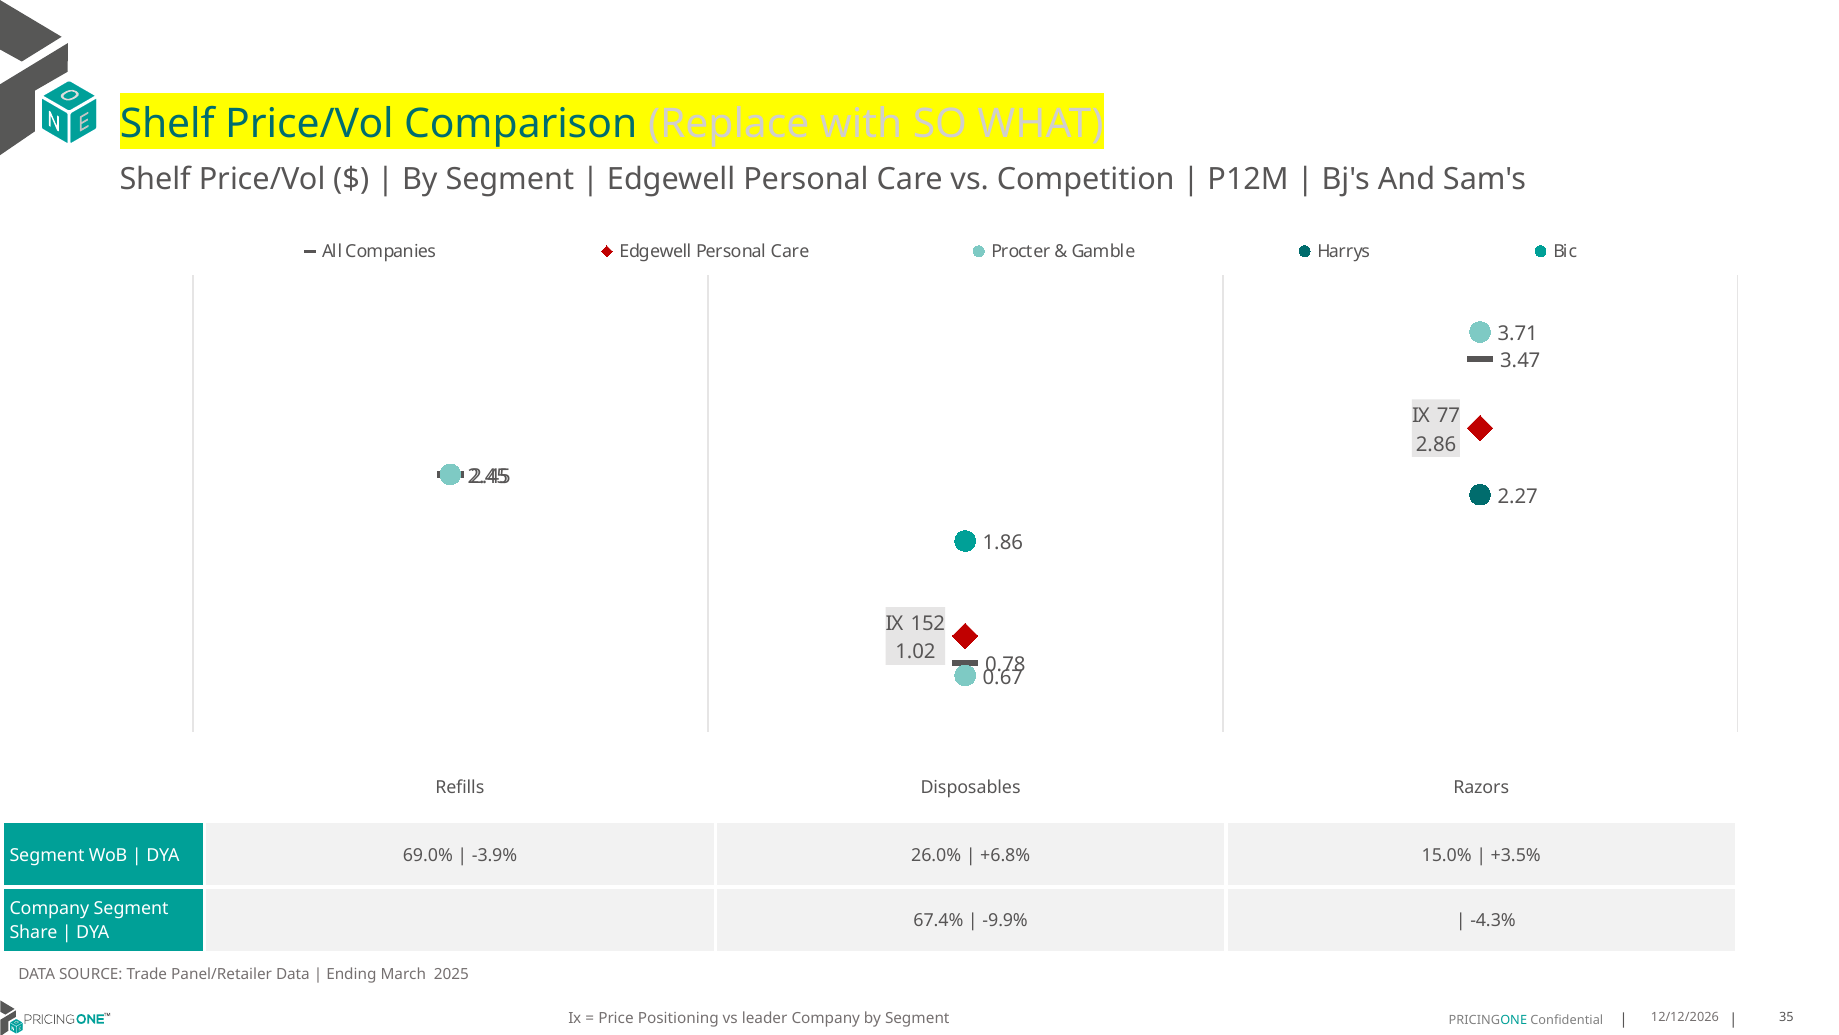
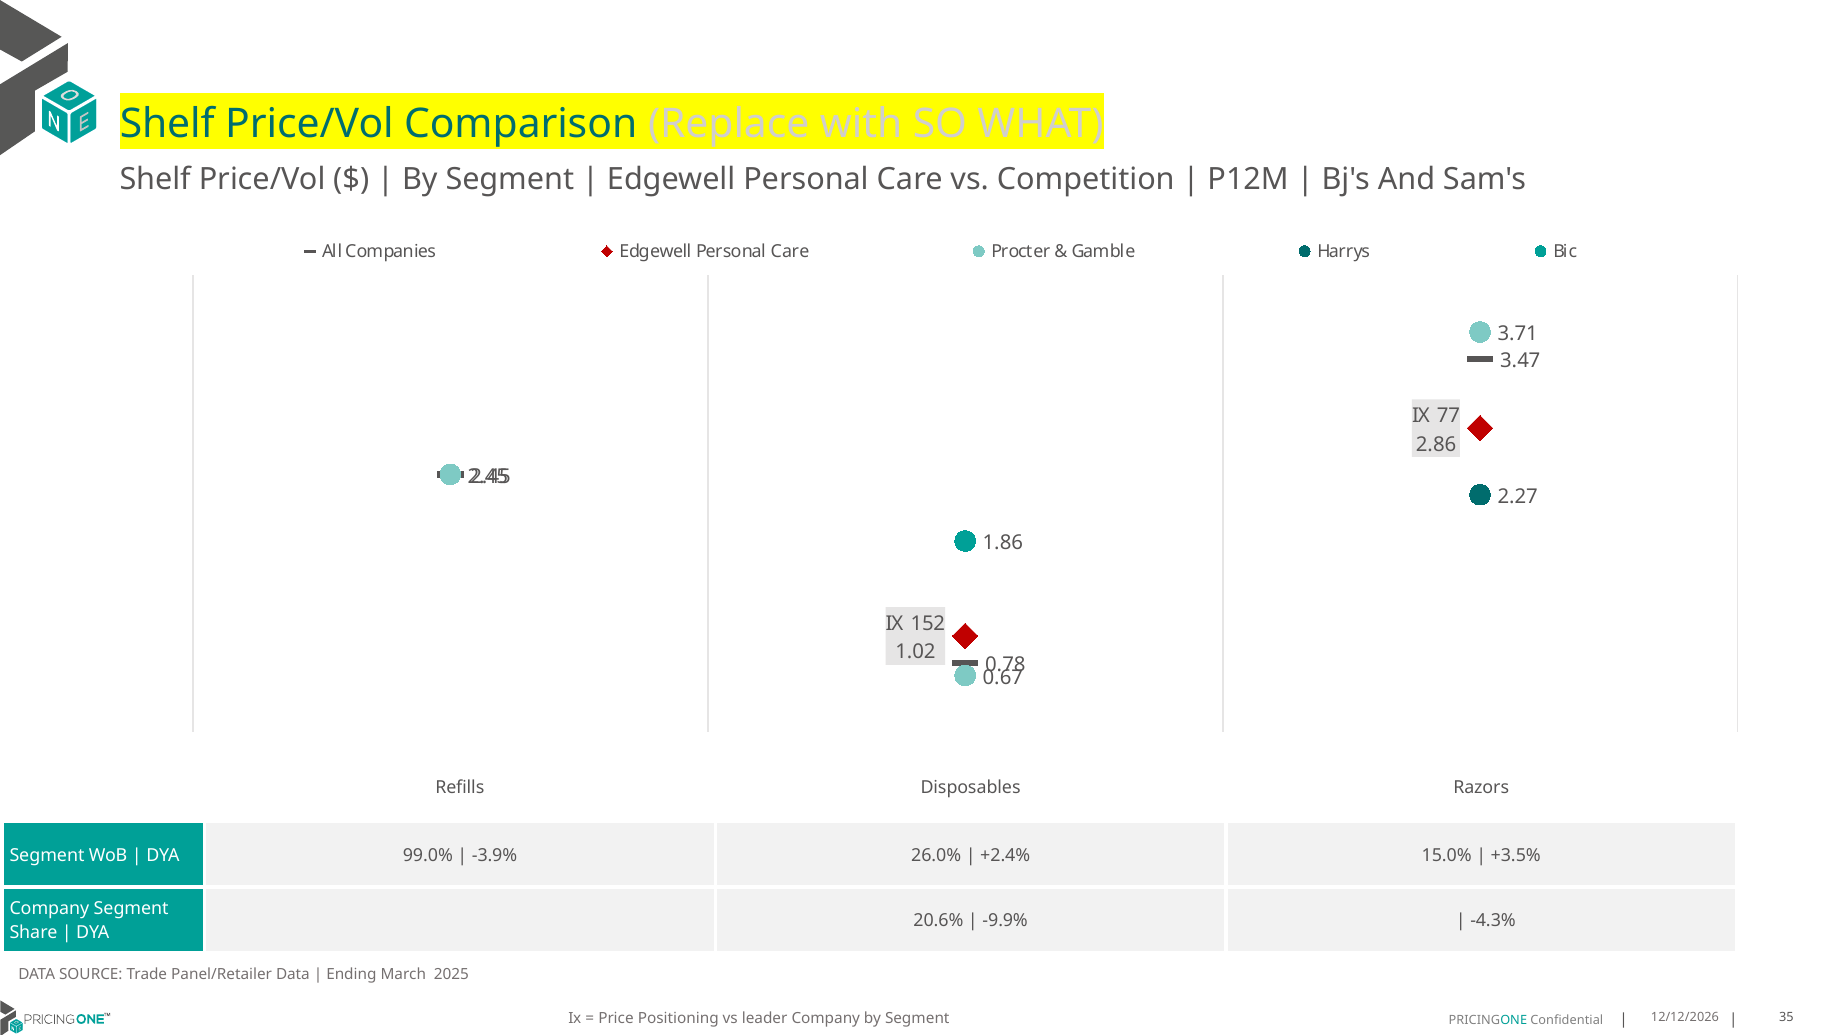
69.0%: 69.0% -> 99.0% (428, 855)
+6.8%: +6.8% -> +2.4% (1005, 855)
67.4%: 67.4% -> 20.6% (938, 920)
